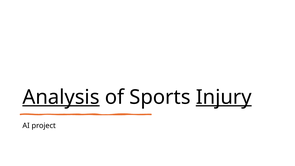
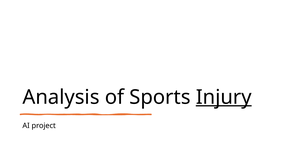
Analysis underline: present -> none (61, 97)
